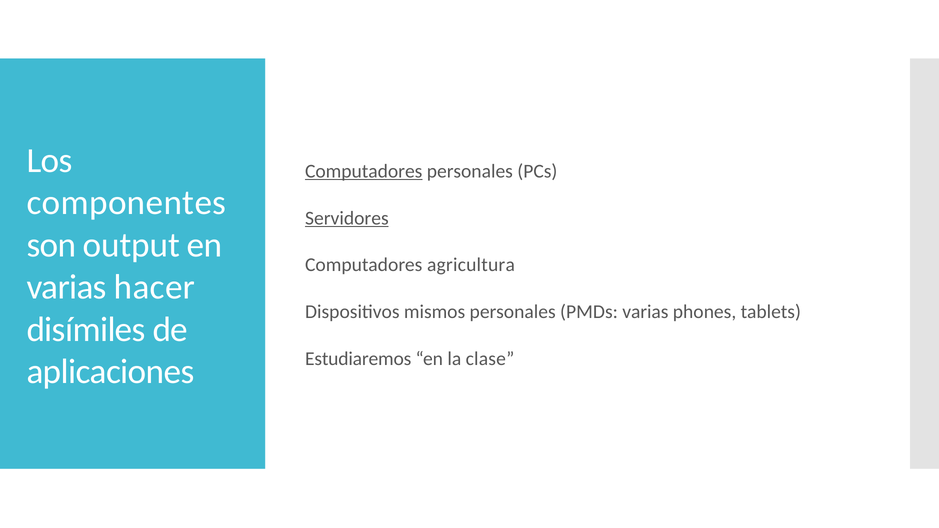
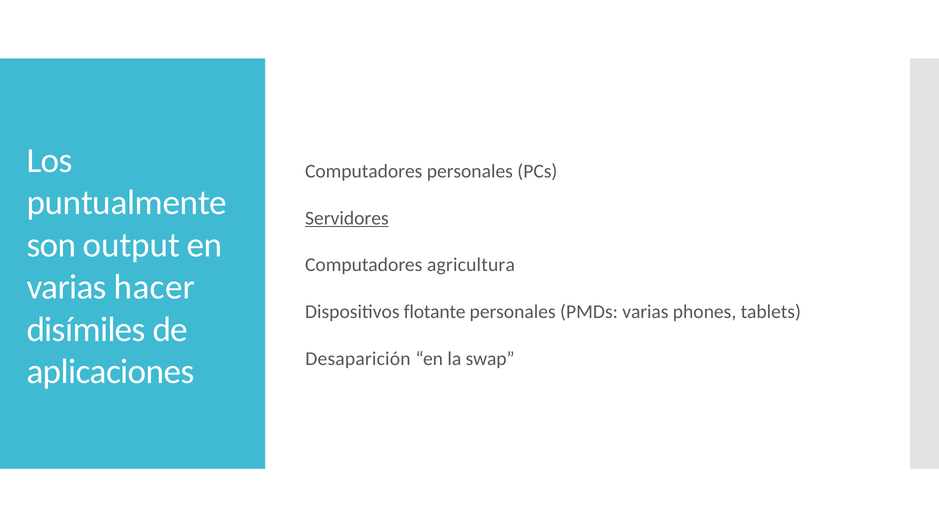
Computadores underline: present -> none (364, 171)
componentes: componentes -> puntualmente (127, 203)
mismos: mismos -> flotante (435, 312)
Estudiaremos: Estudiaremos -> Desaparición (358, 359)
clase: clase -> swap (490, 359)
